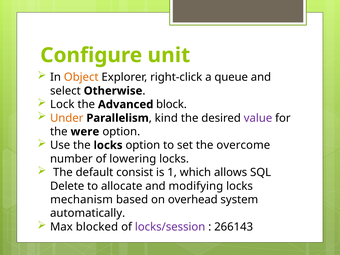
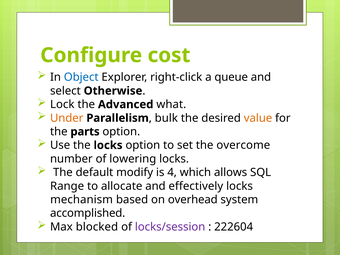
unit: unit -> cost (169, 55)
Object colour: orange -> blue (81, 77)
block: block -> what (171, 104)
kind: kind -> bulk (166, 118)
value colour: purple -> orange (258, 118)
were: were -> parts (85, 132)
consist: consist -> modify (135, 172)
1: 1 -> 4 (172, 172)
Delete: Delete -> Range (67, 186)
modifying: modifying -> effectively (196, 186)
automatically: automatically -> accomplished (88, 213)
266143: 266143 -> 222604 (234, 227)
